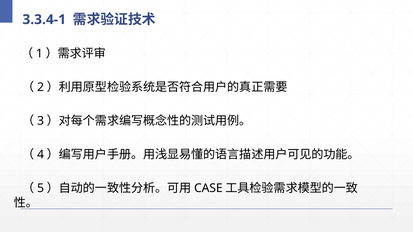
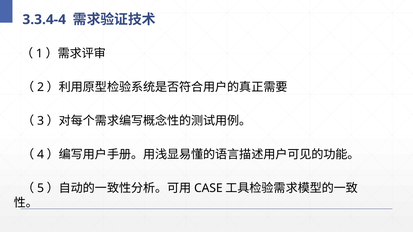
3.3.4-1: 3.3.4-1 -> 3.3.4-4 (44, 20)
